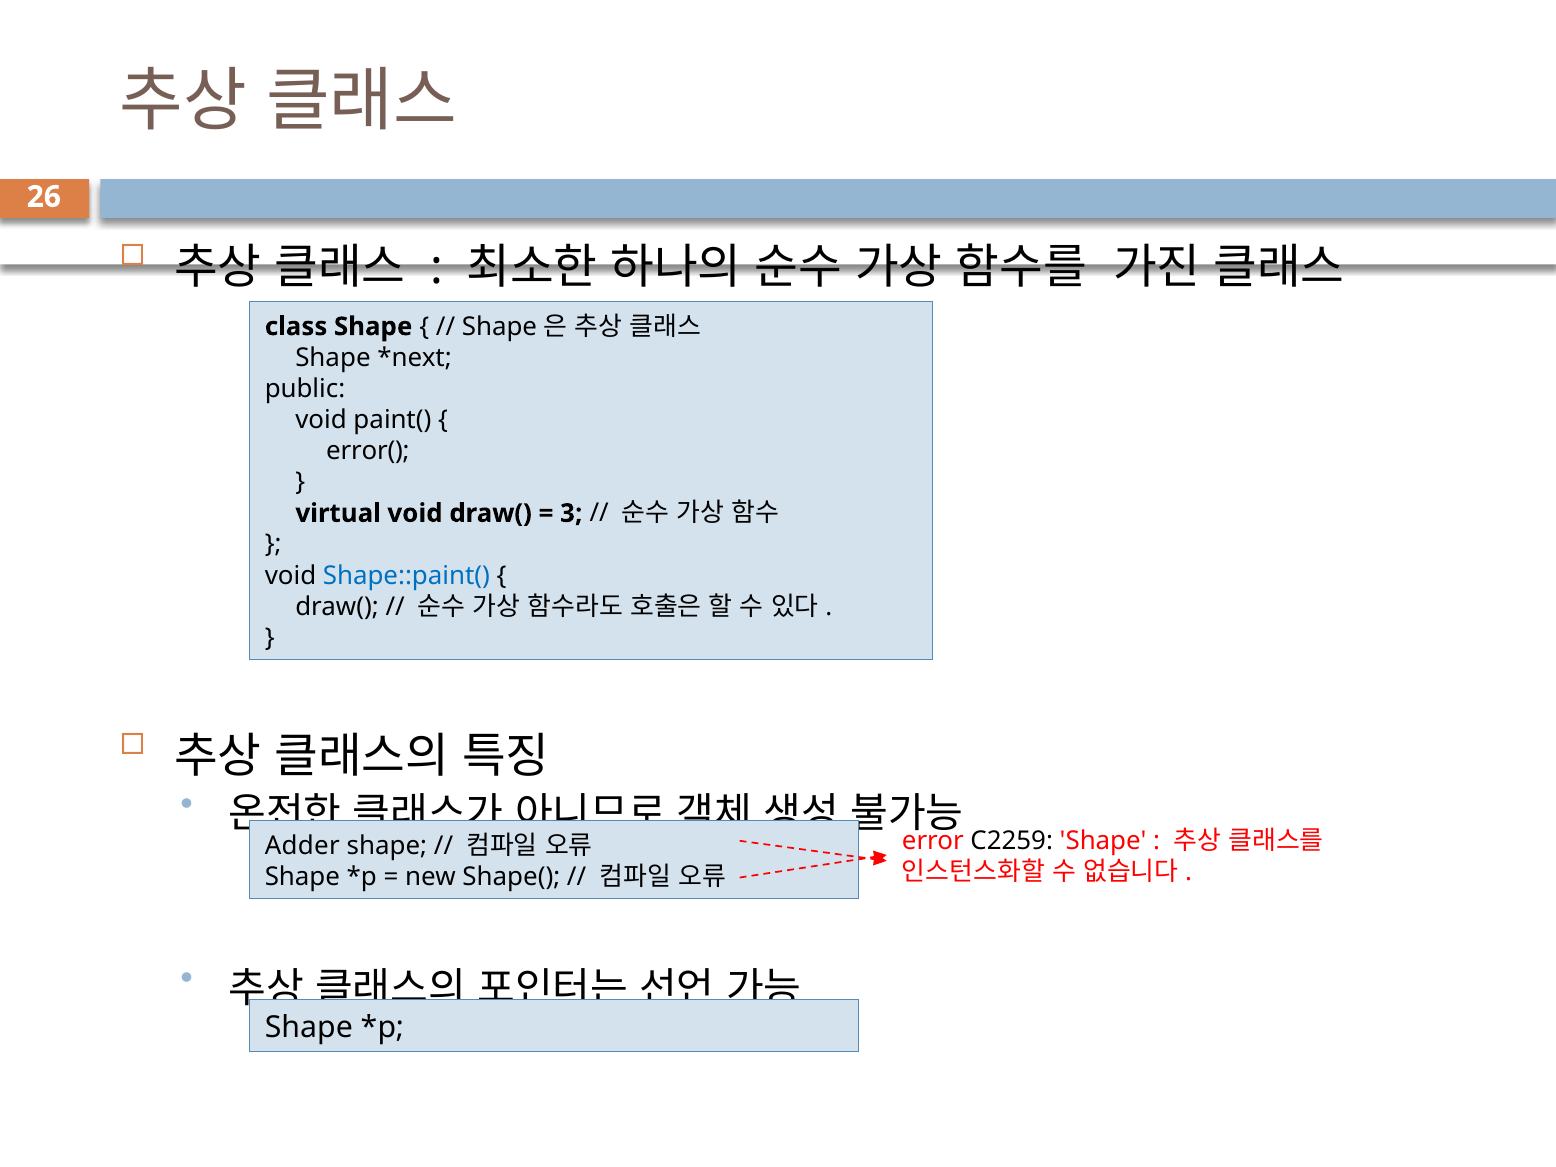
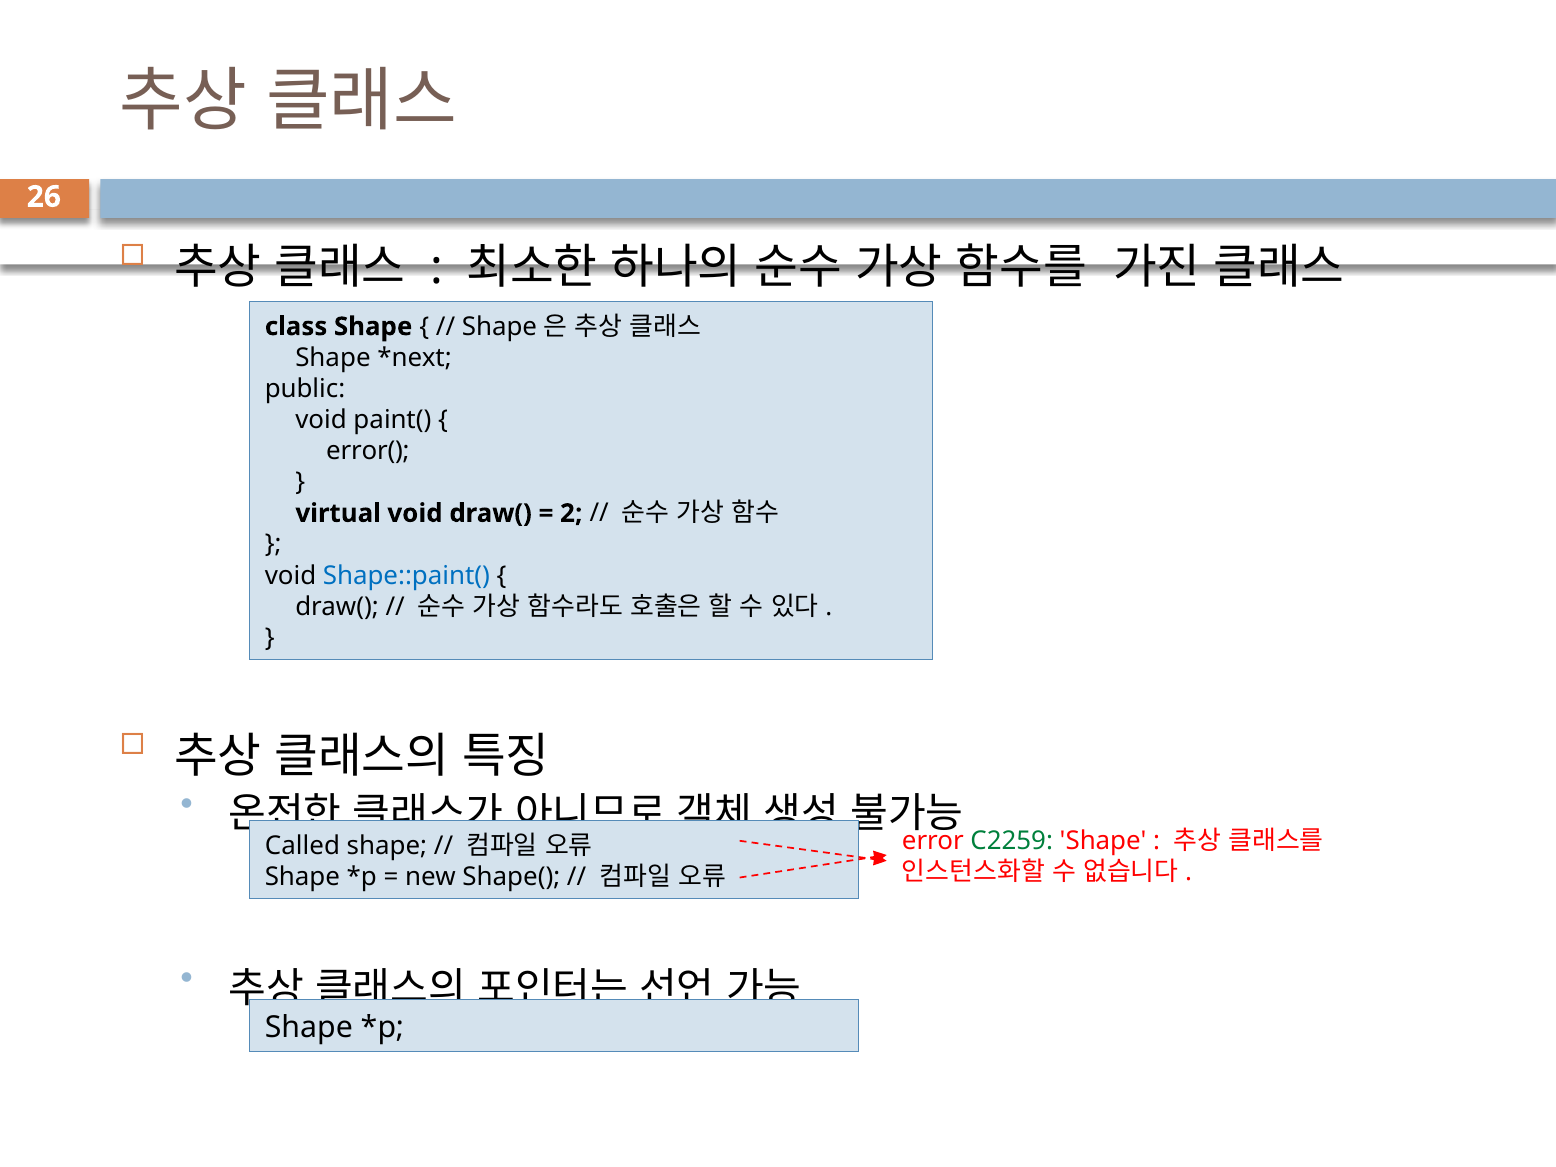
3: 3 -> 2 (571, 513)
C2259 colour: black -> green (1012, 841)
Adder: Adder -> Called (302, 846)
